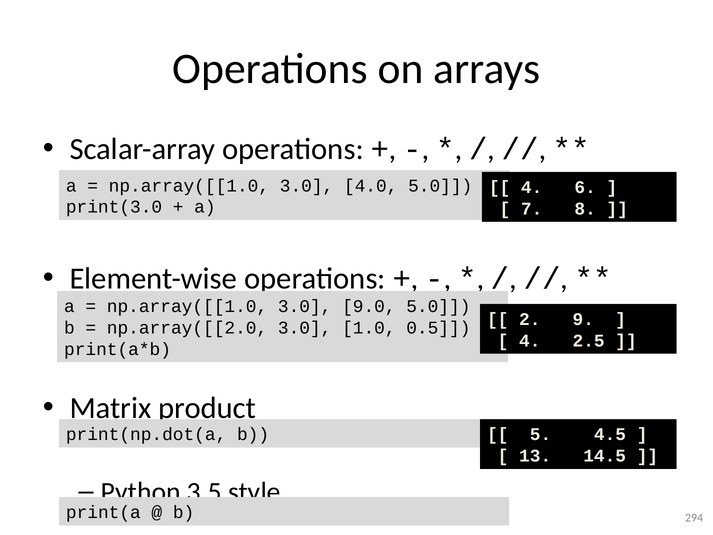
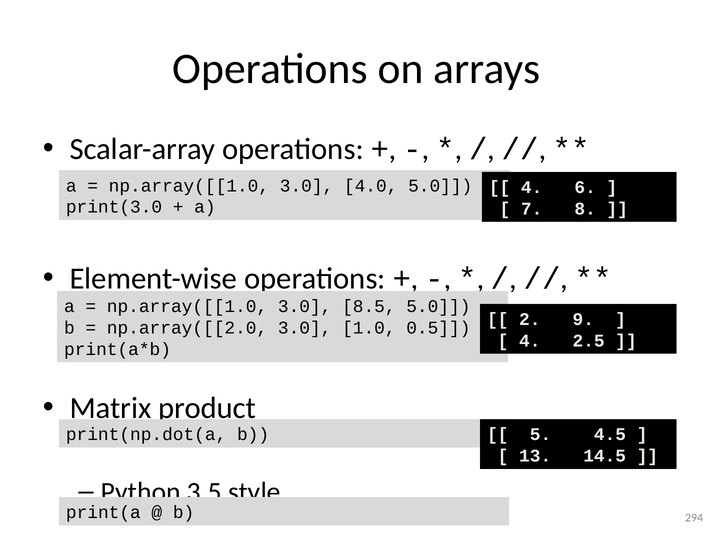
9.0: 9.0 -> 8.5 (369, 306)
